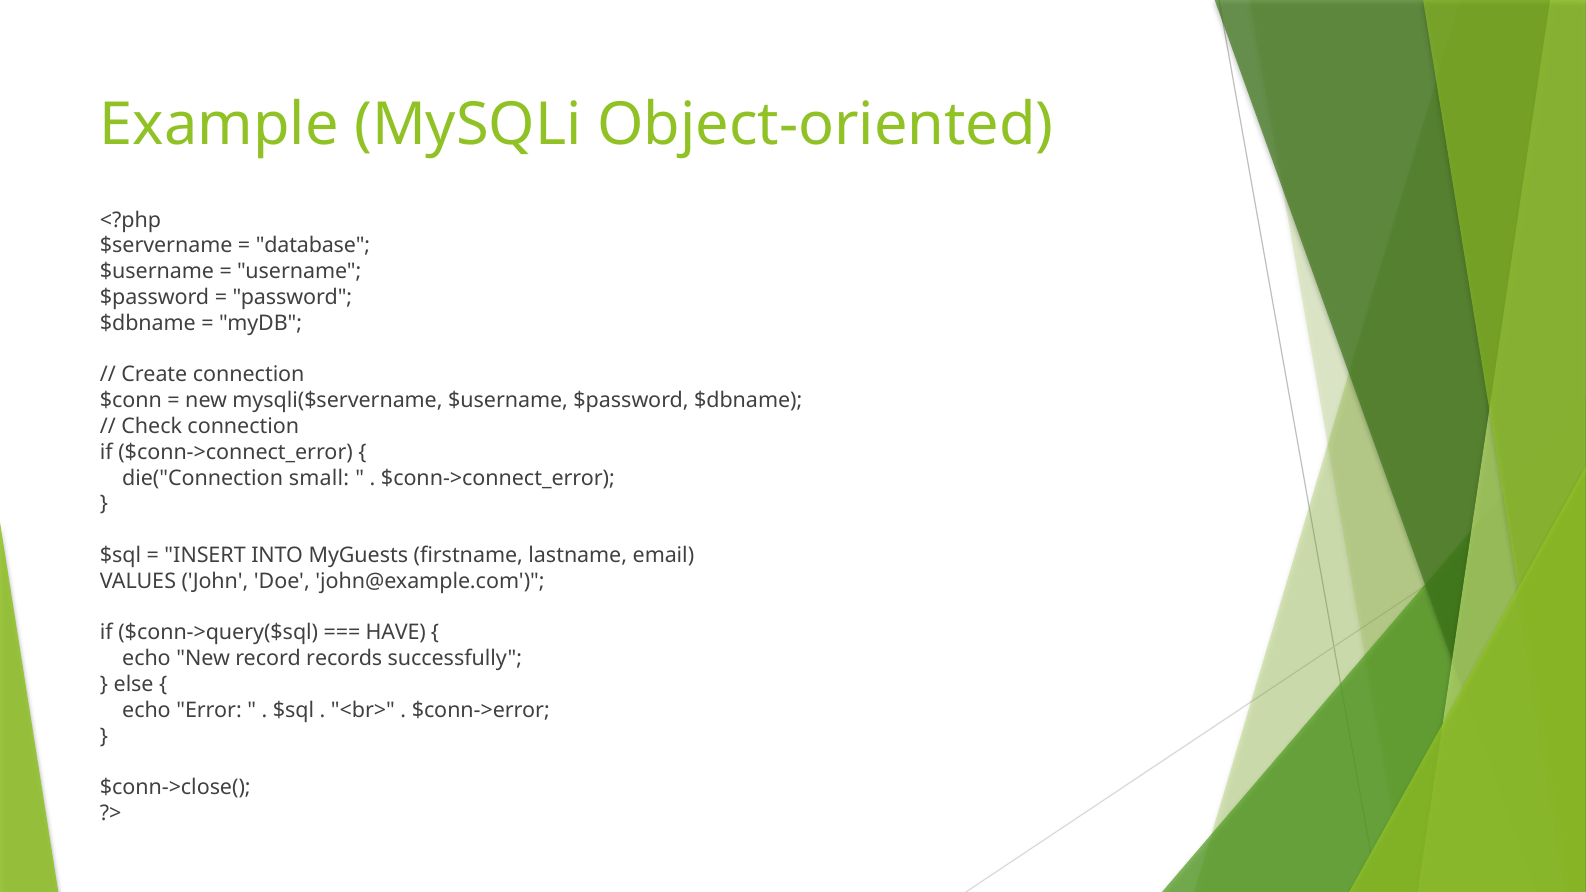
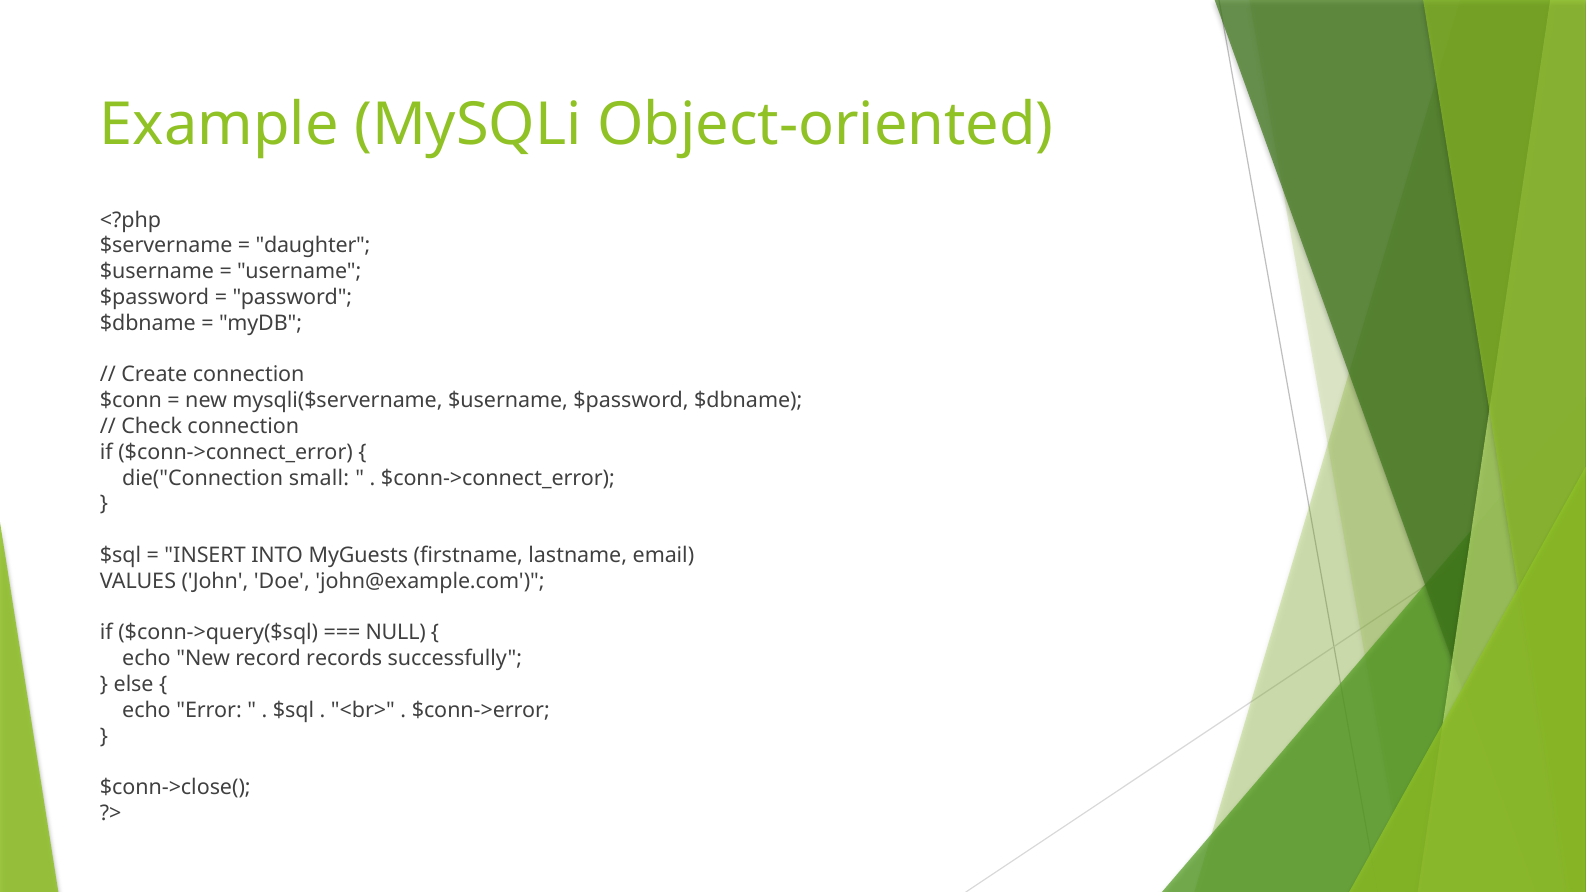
database: database -> daughter (313, 246)
HAVE: HAVE -> NULL (396, 633)
